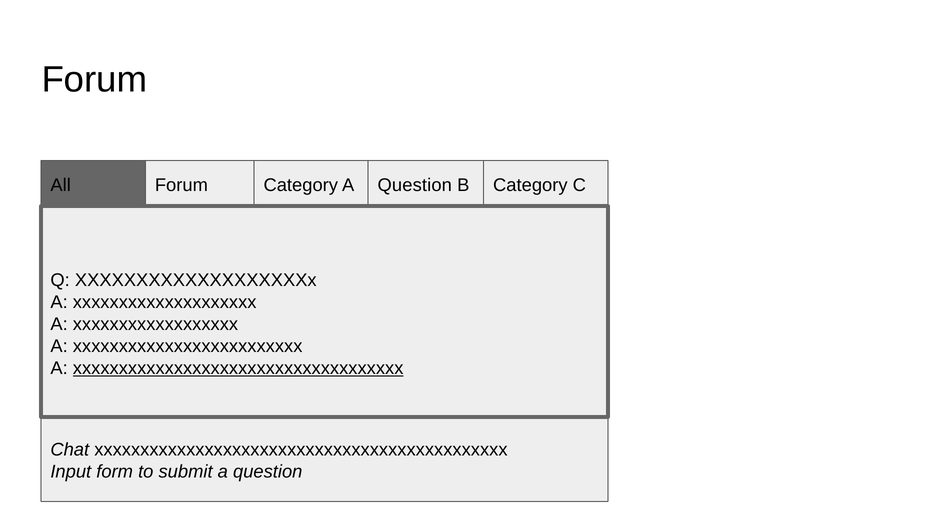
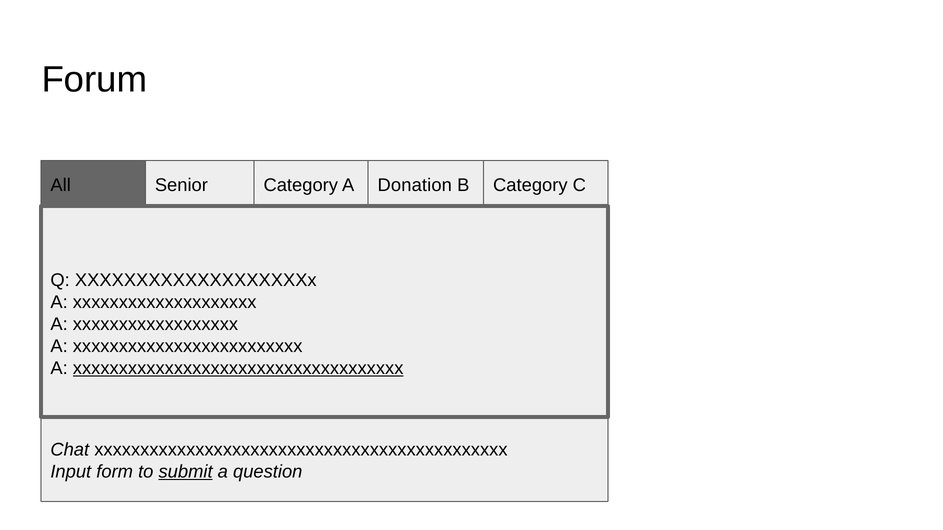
Forum: Forum -> Senior (181, 185)
Category A Question: Question -> Donation (415, 185)
submit underline: none -> present (186, 472)
